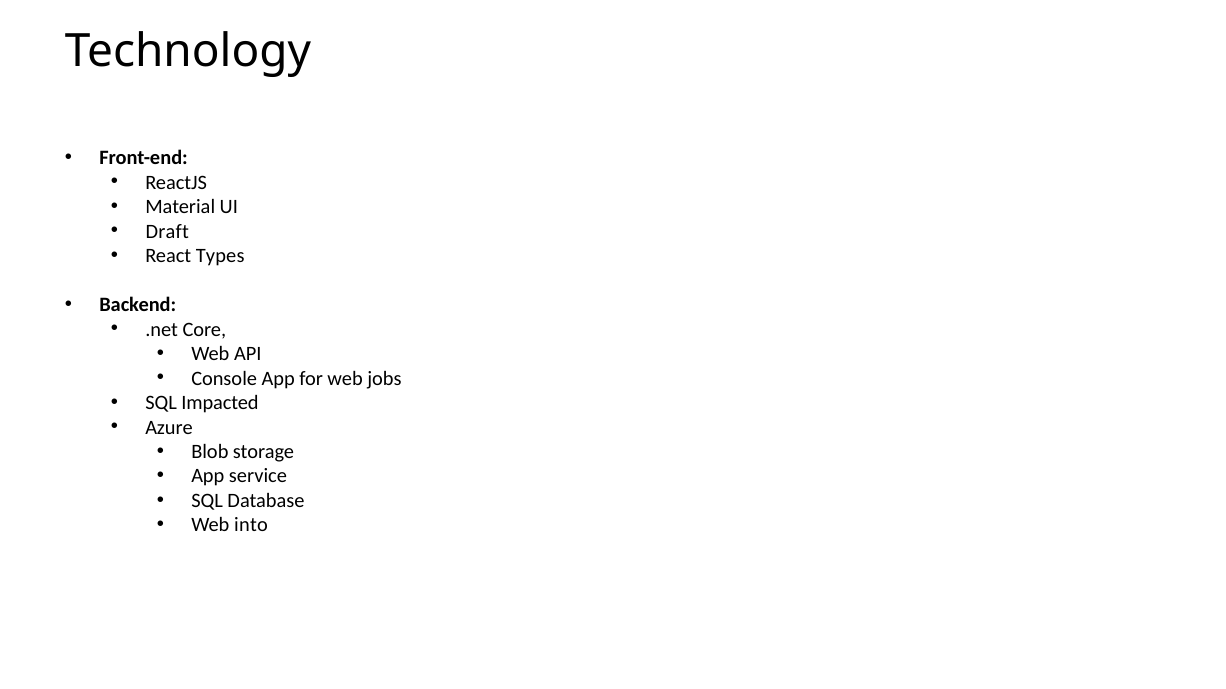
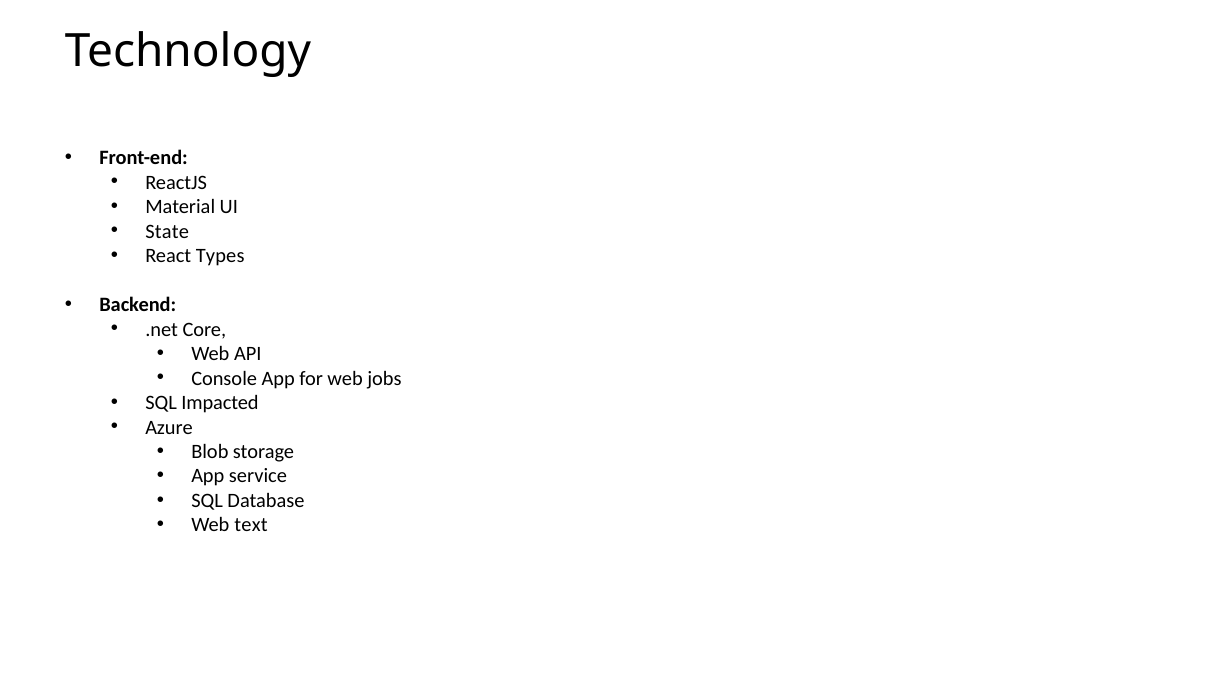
Draft: Draft -> State (167, 232)
into: into -> text (251, 526)
